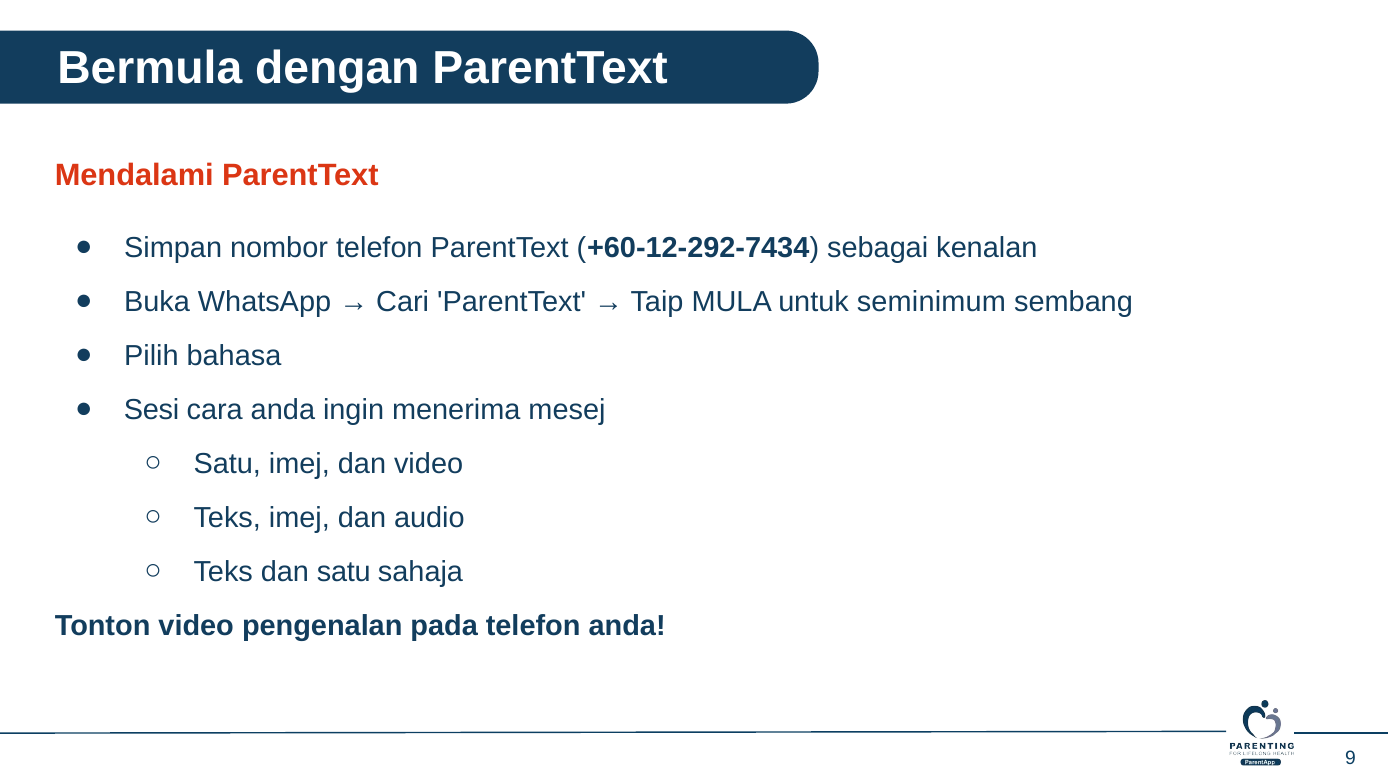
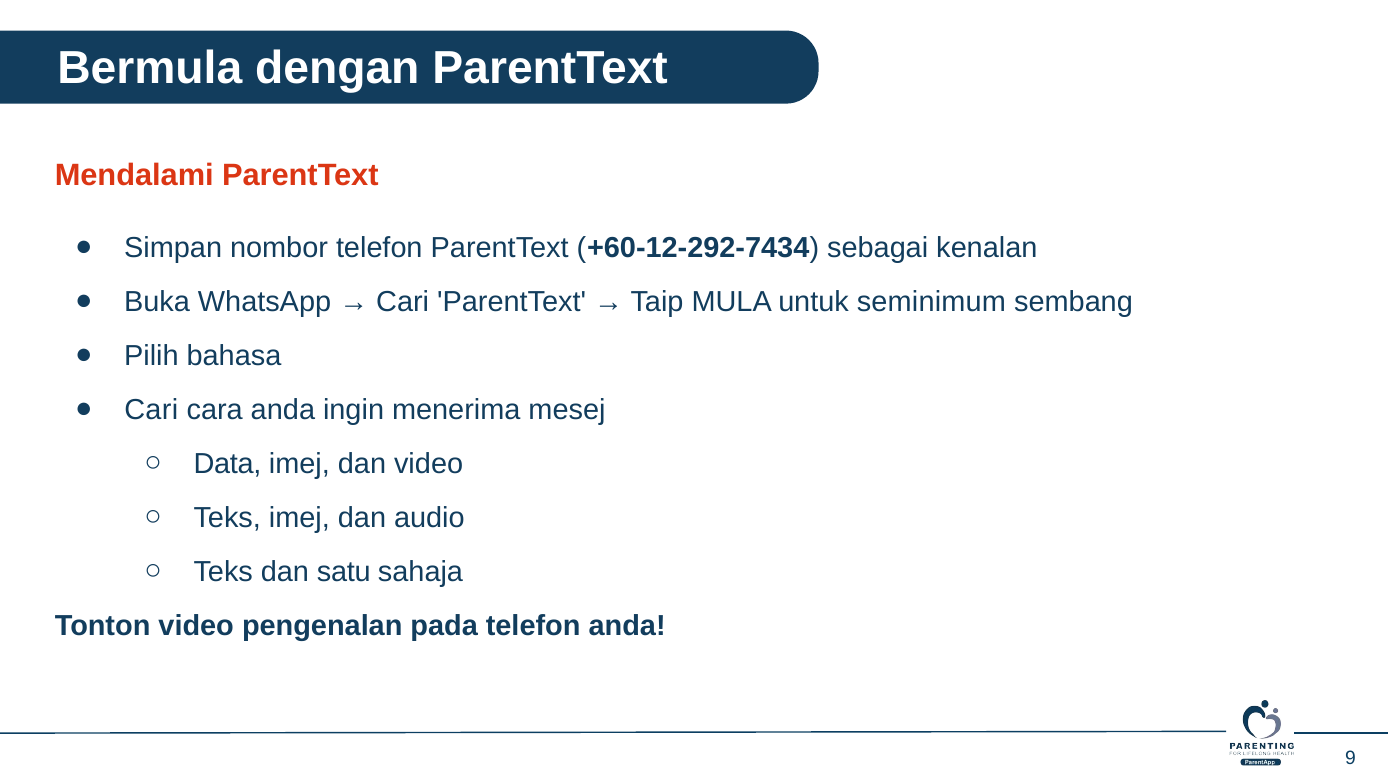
Sesi: Sesi -> Cari (151, 410)
Satu: Satu -> Data (227, 464)
